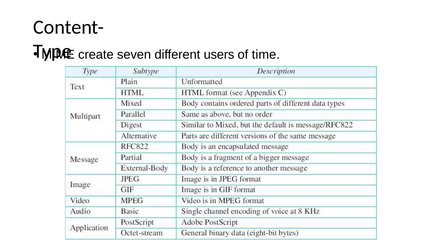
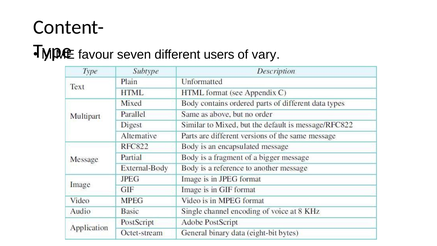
create: create -> favour (96, 55)
time: time -> vary (266, 55)
